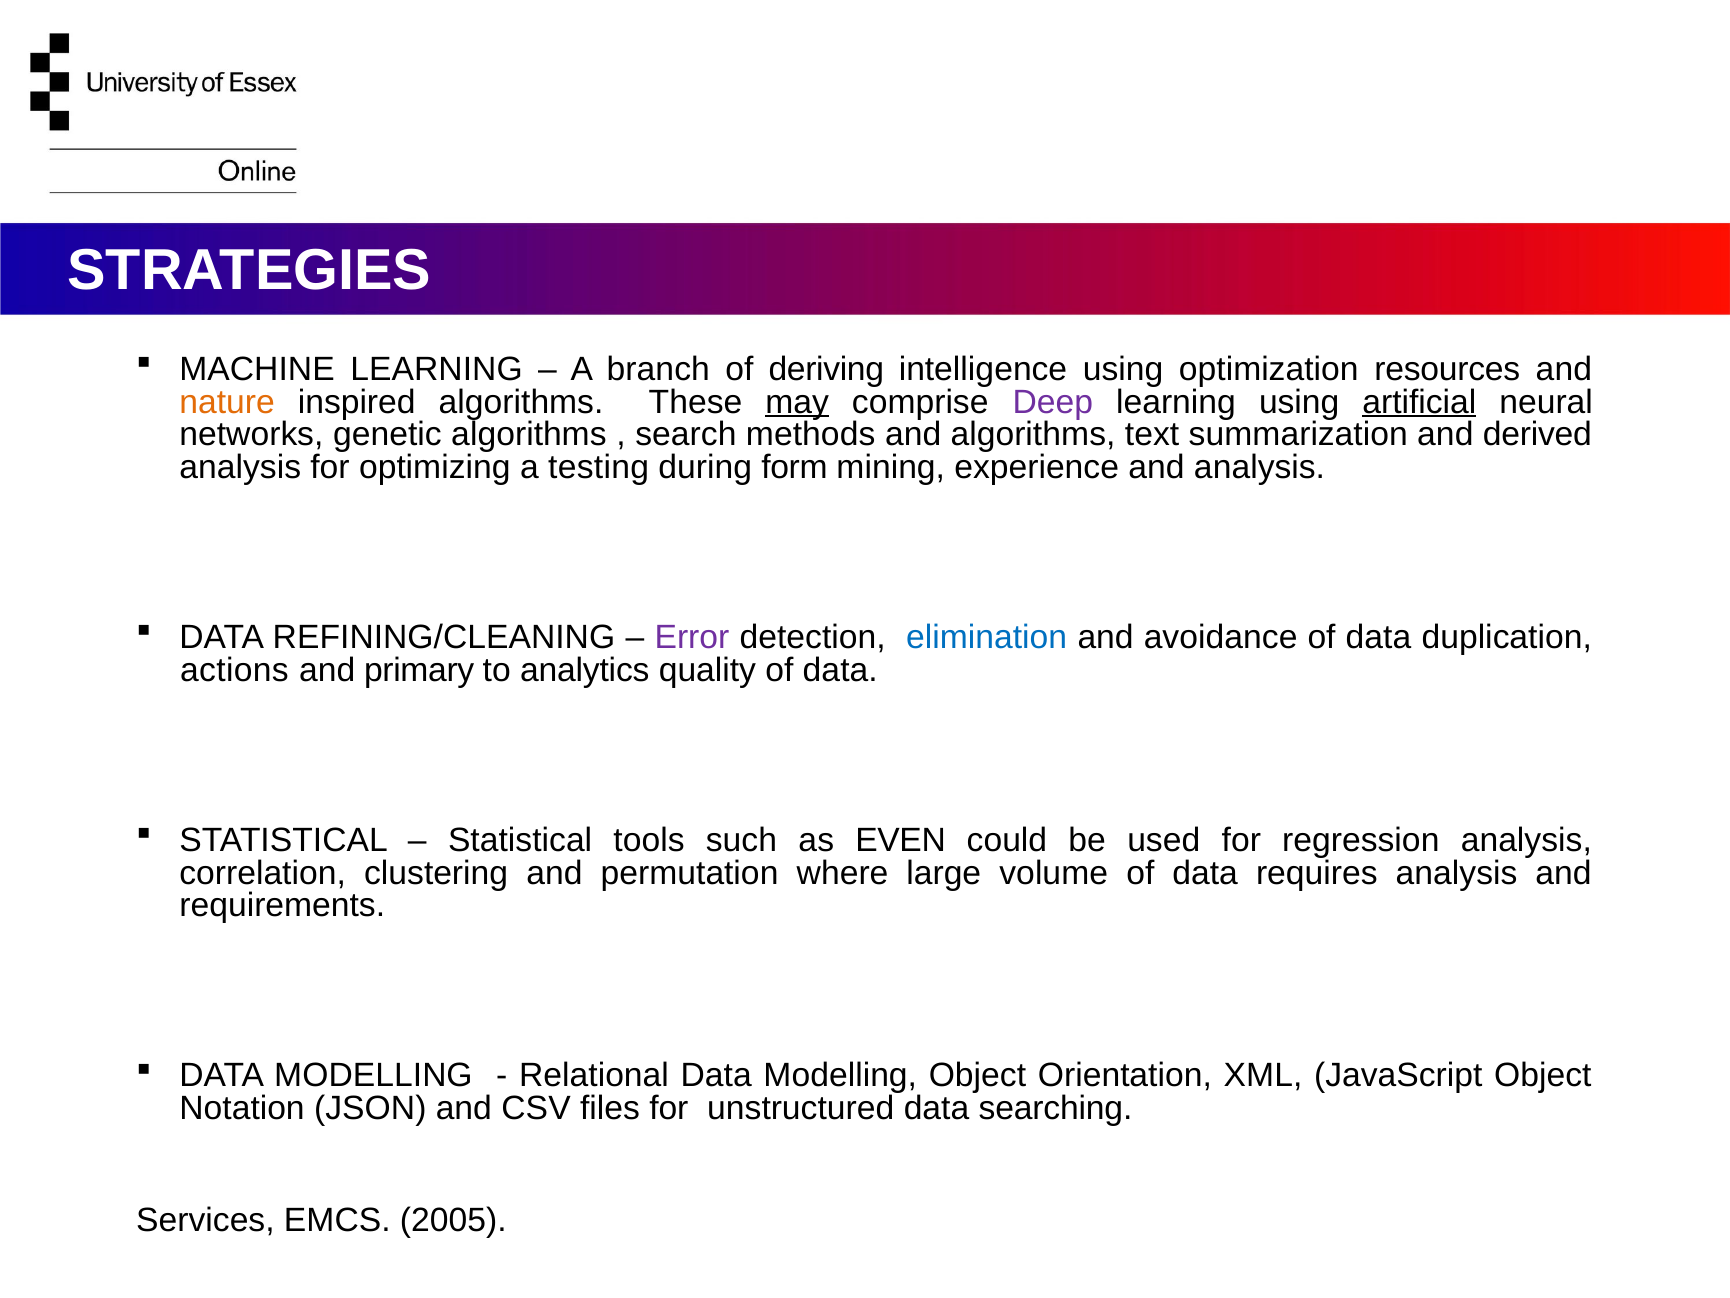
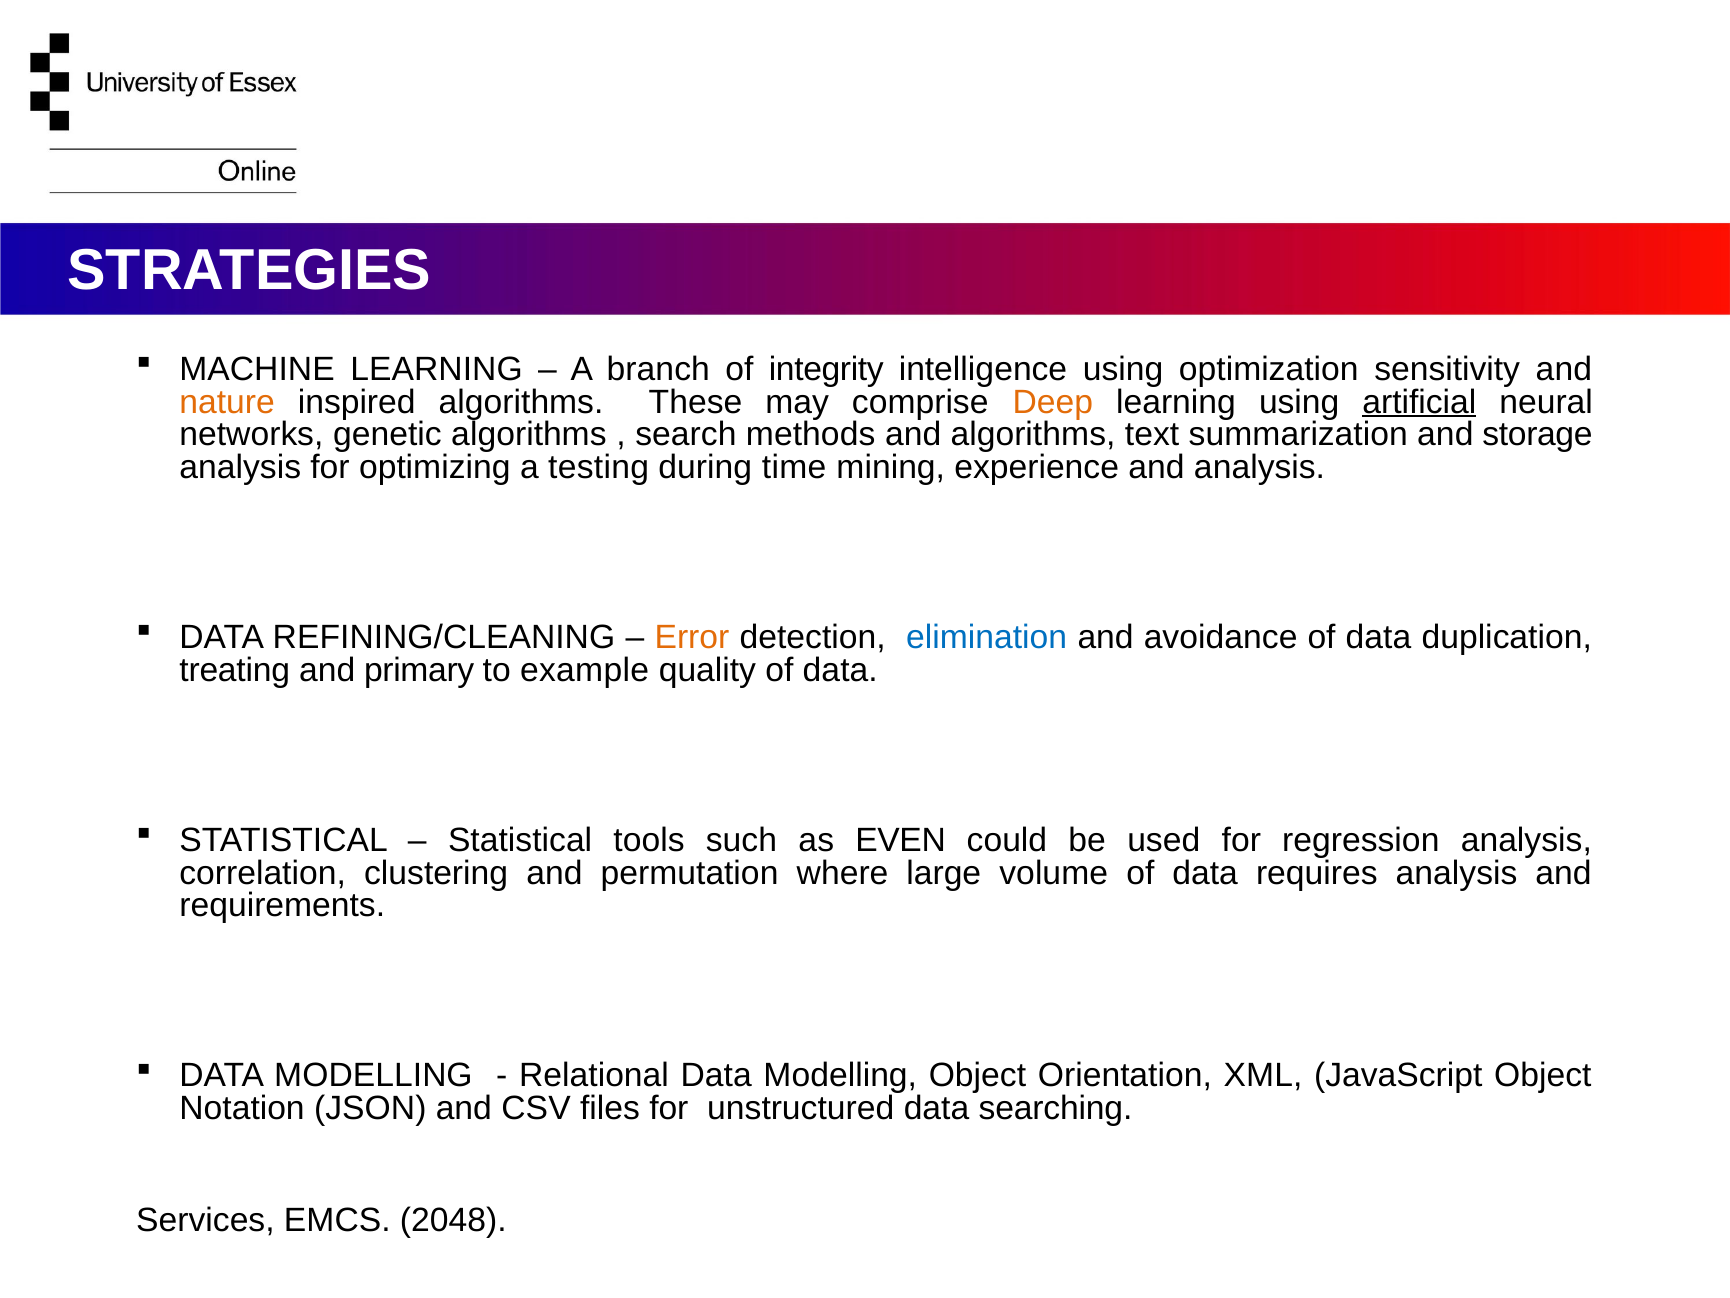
deriving: deriving -> integrity (826, 369)
resources: resources -> sensitivity (1447, 369)
may underline: present -> none (797, 402)
Deep colour: purple -> orange (1053, 402)
derived: derived -> storage (1537, 434)
form: form -> time (794, 467)
Error colour: purple -> orange (692, 637)
actions: actions -> treating (235, 670)
analytics: analytics -> example (585, 670)
2005: 2005 -> 2048 (453, 1220)
